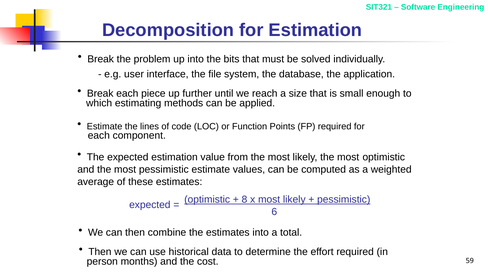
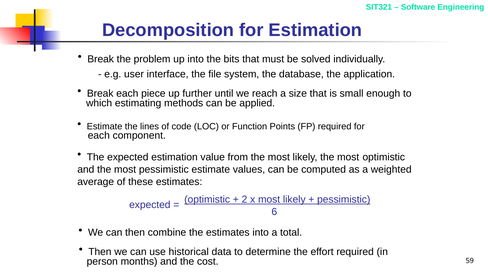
8: 8 -> 2 (244, 200)
